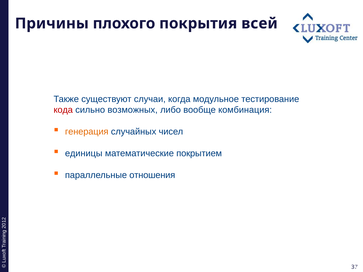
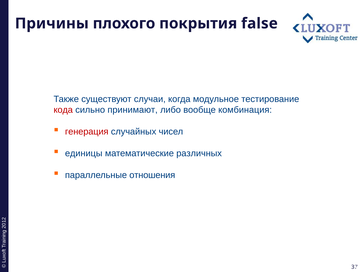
всей: всей -> false (259, 23)
возможных: возможных -> принимают (133, 110)
генерация colour: orange -> red (87, 132)
покрытием: покрытием -> различных (199, 154)
